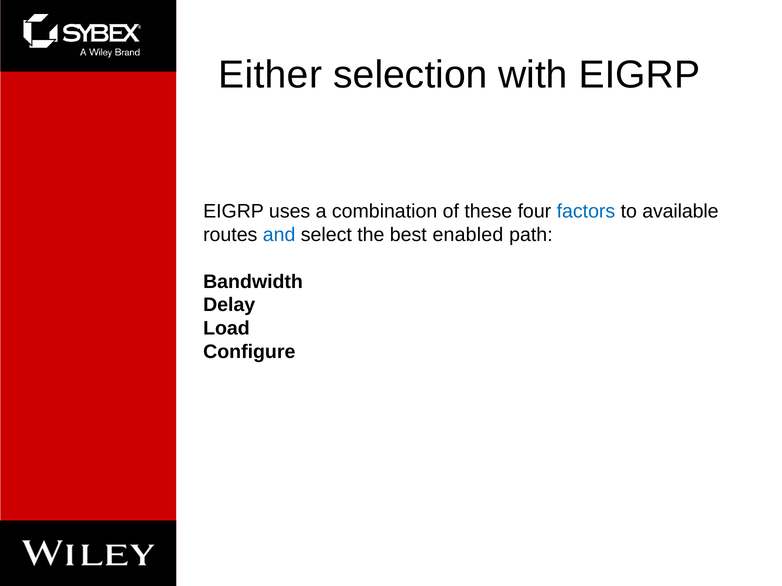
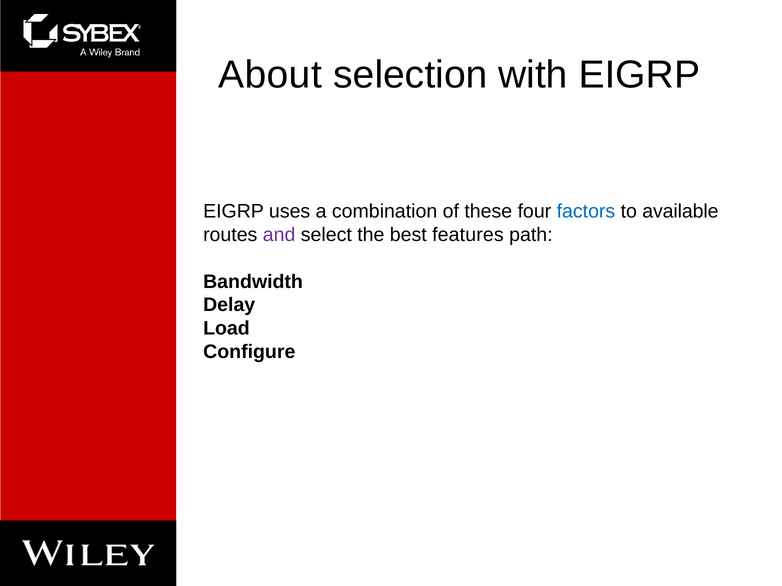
Either: Either -> About (270, 75)
and colour: blue -> purple (279, 235)
enabled: enabled -> features (468, 235)
